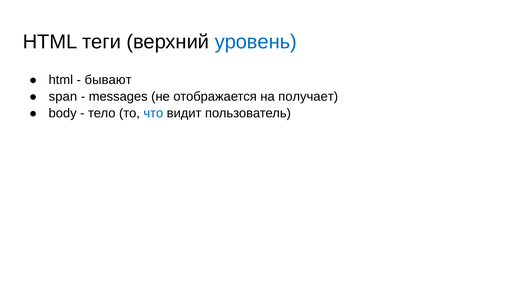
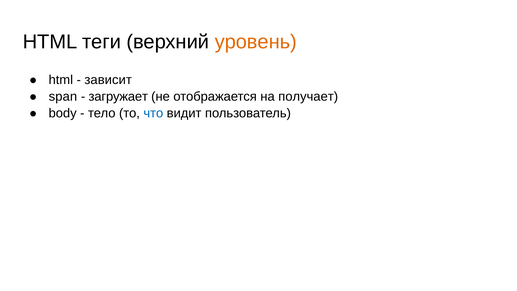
уровень colour: blue -> orange (256, 42)
бывают: бывают -> зависит (108, 80)
messages: messages -> загружает (118, 97)
